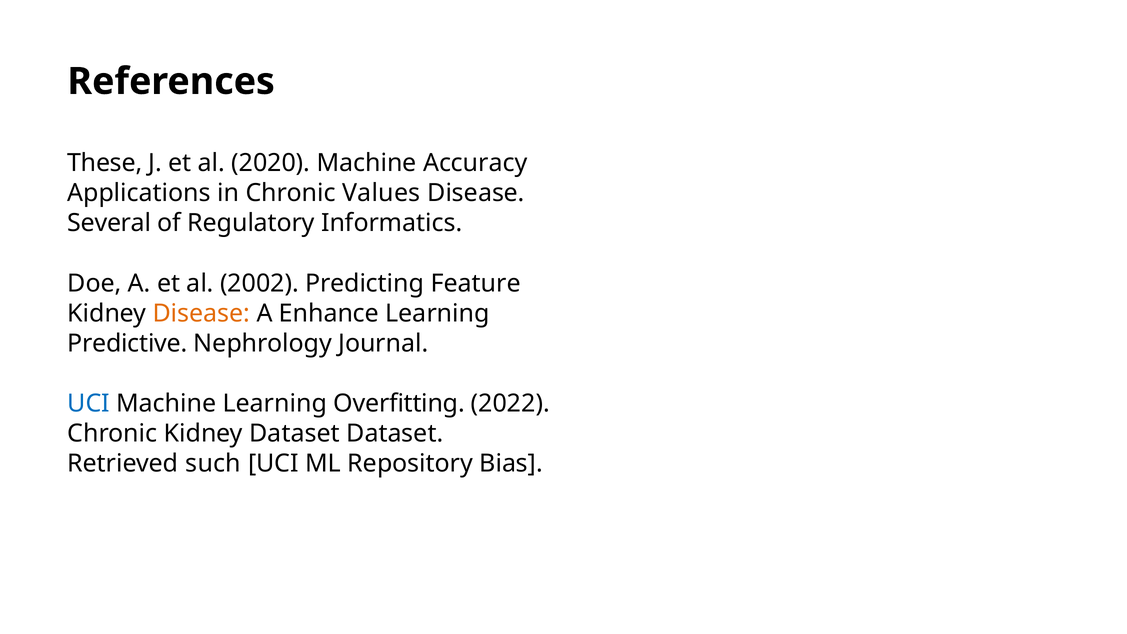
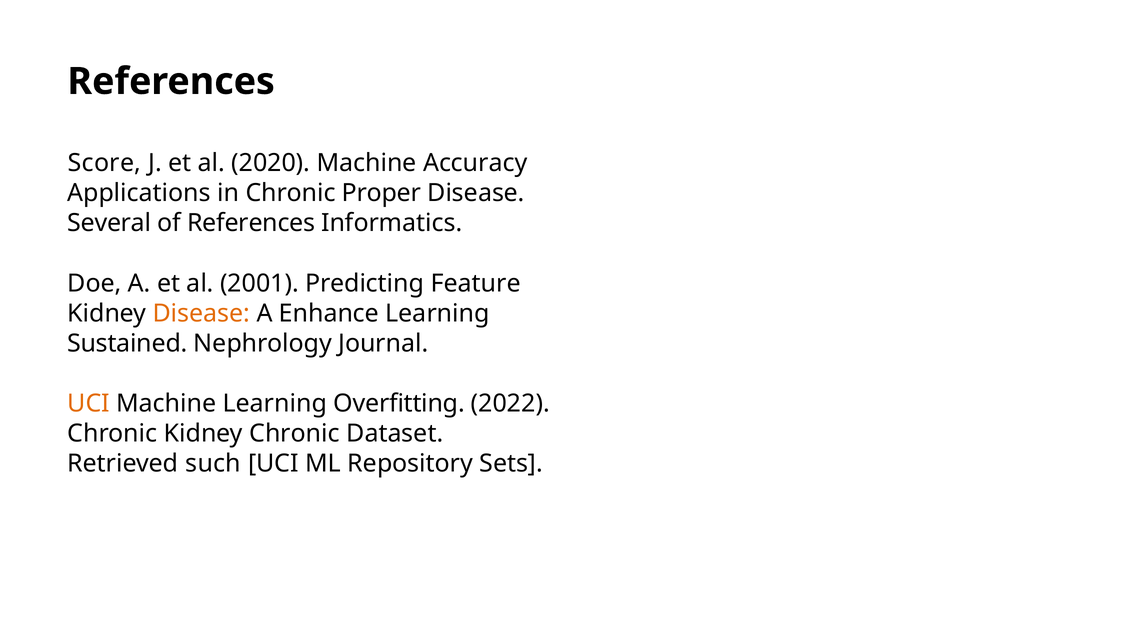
These: These -> Score (104, 163)
Values: Values -> Proper (381, 193)
of Regulatory: Regulatory -> References (251, 223)
2002: 2002 -> 2001 (259, 283)
Predictive: Predictive -> Sustained (127, 343)
UCI colour: blue -> orange (89, 403)
Kidney Dataset: Dataset -> Chronic (295, 433)
Bias: Bias -> Sets (511, 464)
